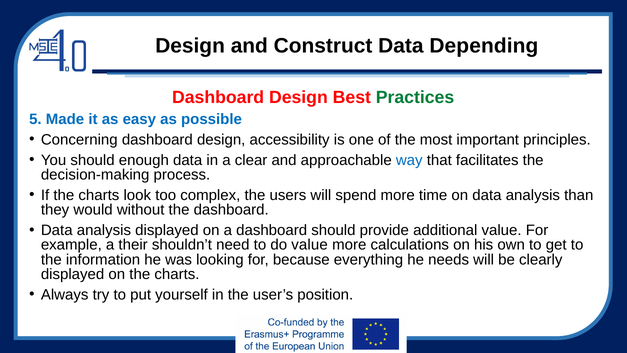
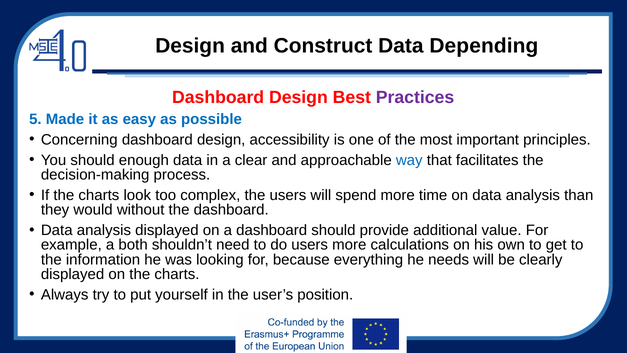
Practices colour: green -> purple (415, 97)
their: their -> both (133, 245)
do value: value -> users (310, 245)
